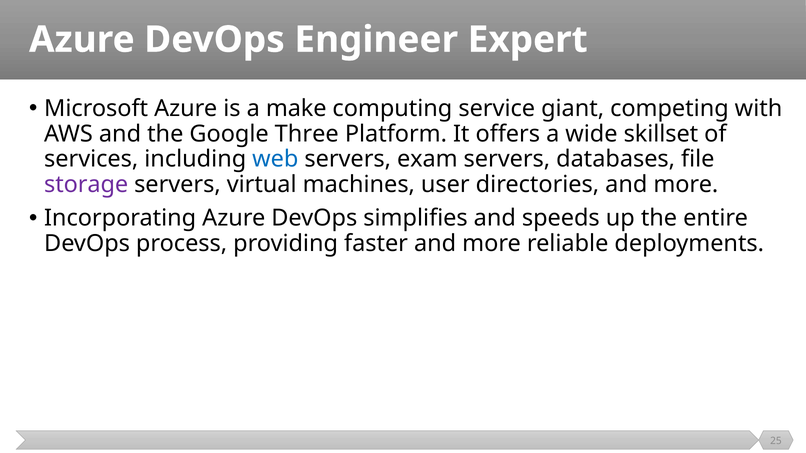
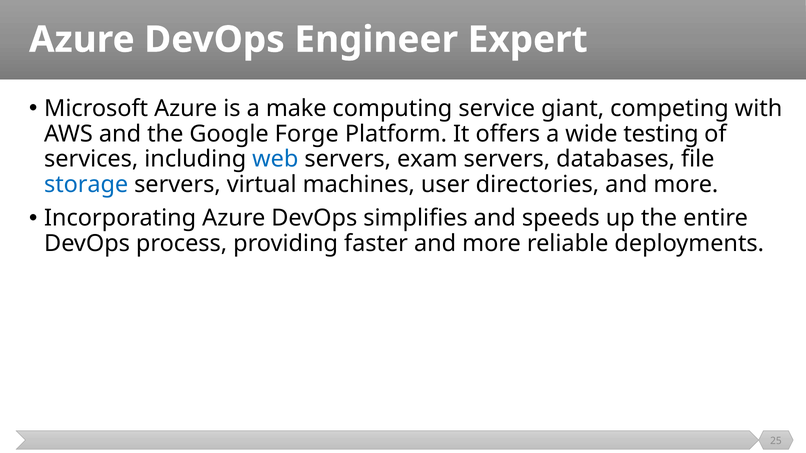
Three: Three -> Forge (307, 134)
skillset: skillset -> testing (661, 134)
storage colour: purple -> blue (86, 185)
